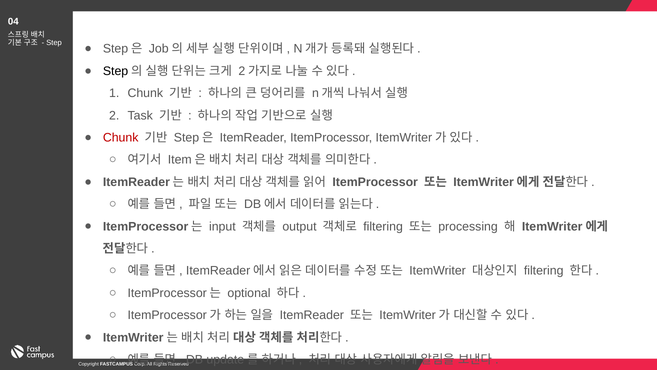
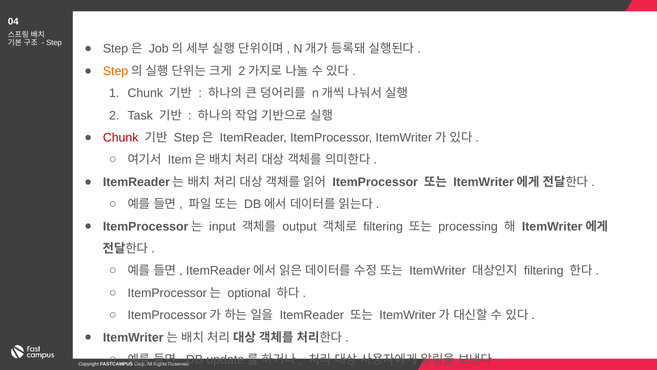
Step colour: black -> orange (116, 71)
